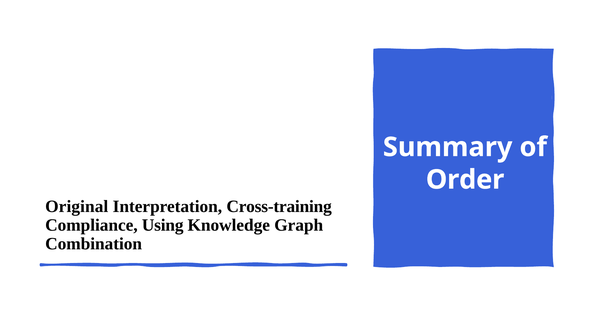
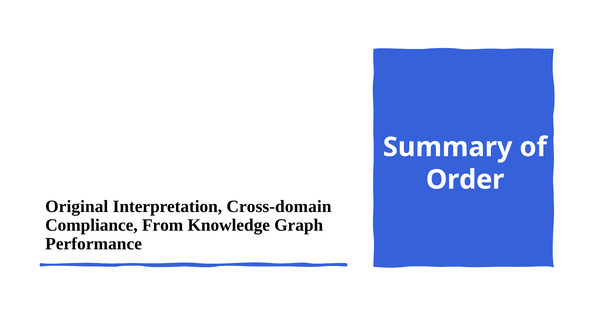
Cross-training: Cross-training -> Cross-domain (279, 207)
Using: Using -> From (163, 225)
Combination: Combination -> Performance (94, 244)
